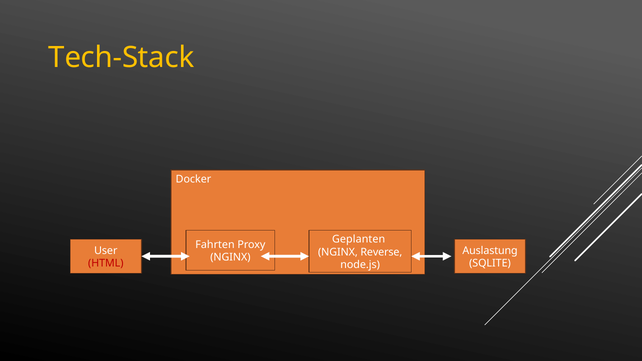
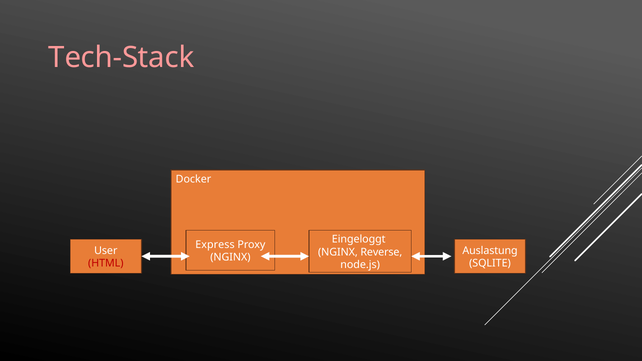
Tech-Stack colour: yellow -> pink (121, 58)
Geplanten: Geplanten -> Eingeloggt (359, 239)
Fahrten: Fahrten -> Express (215, 245)
